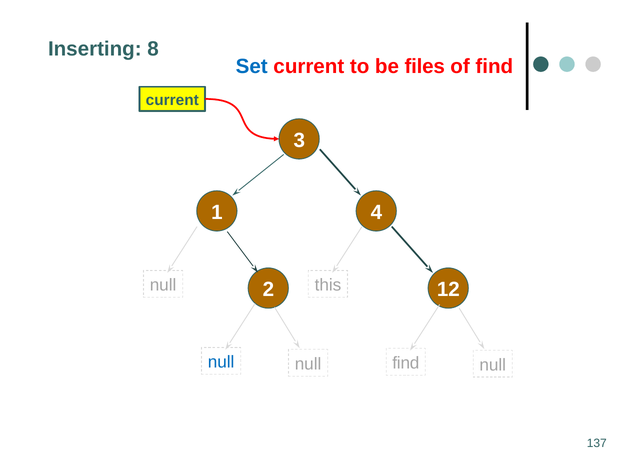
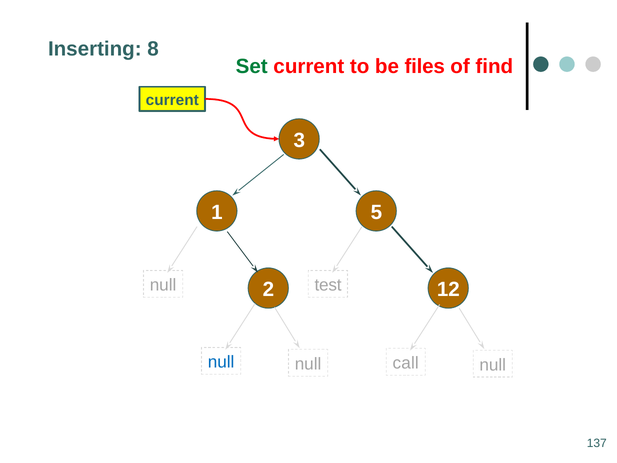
Set colour: blue -> green (252, 66)
4: 4 -> 5 (376, 212)
this: this -> test (328, 285)
null find: find -> call (406, 363)
